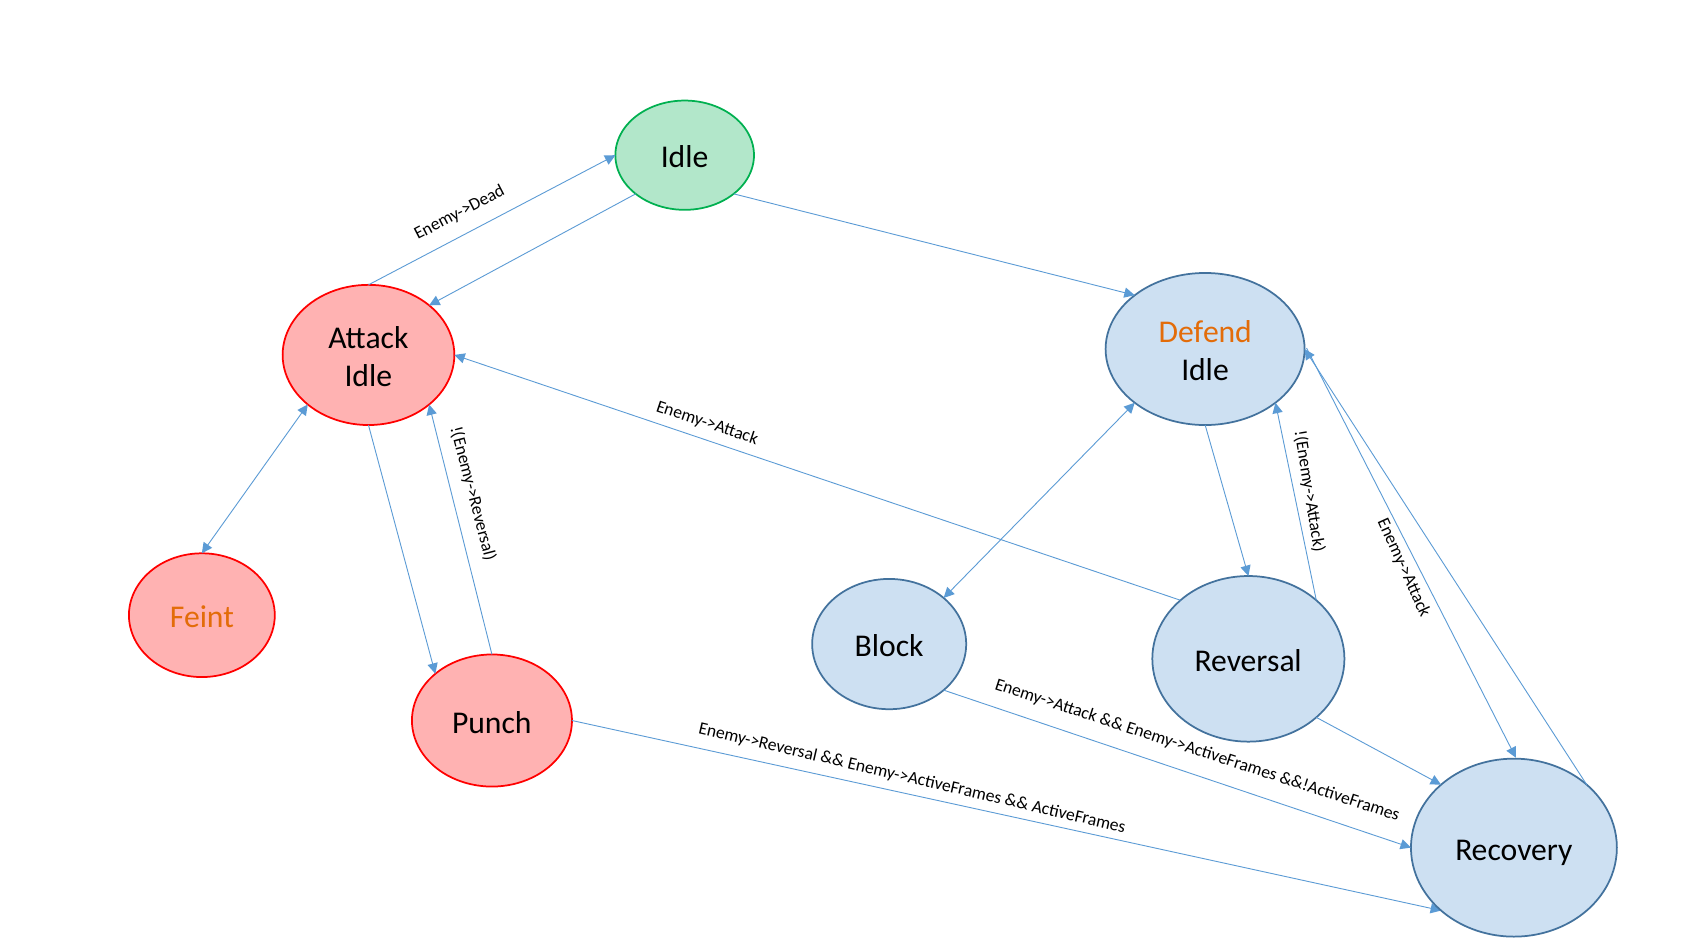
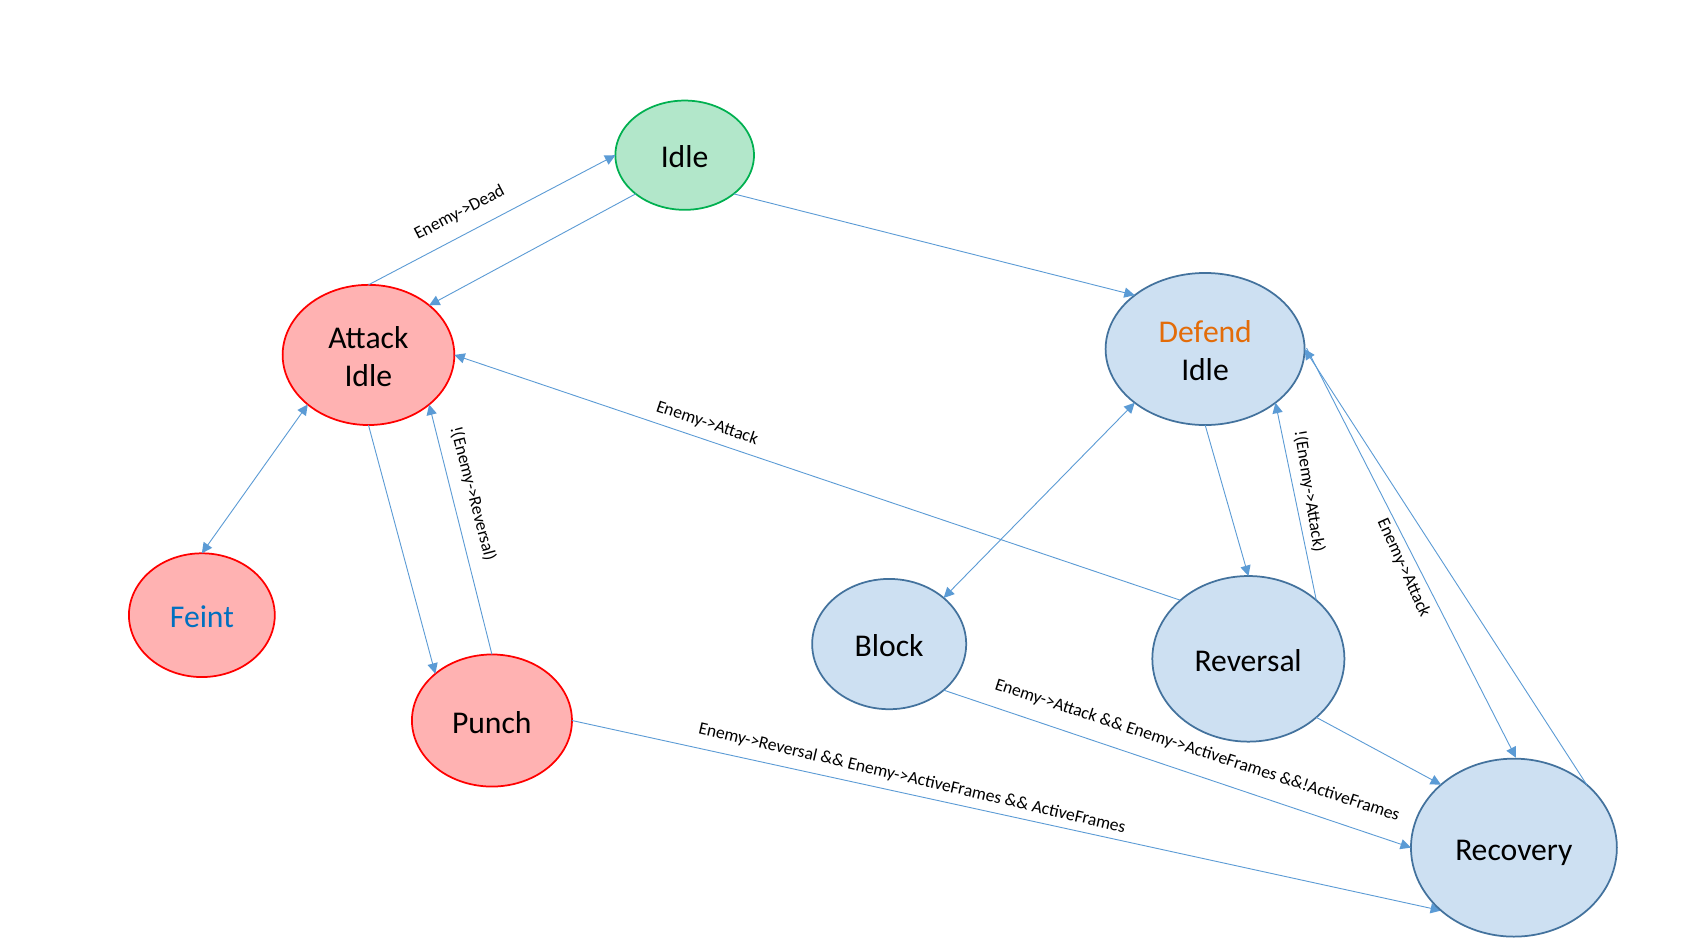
Feint colour: orange -> blue (202, 617)
